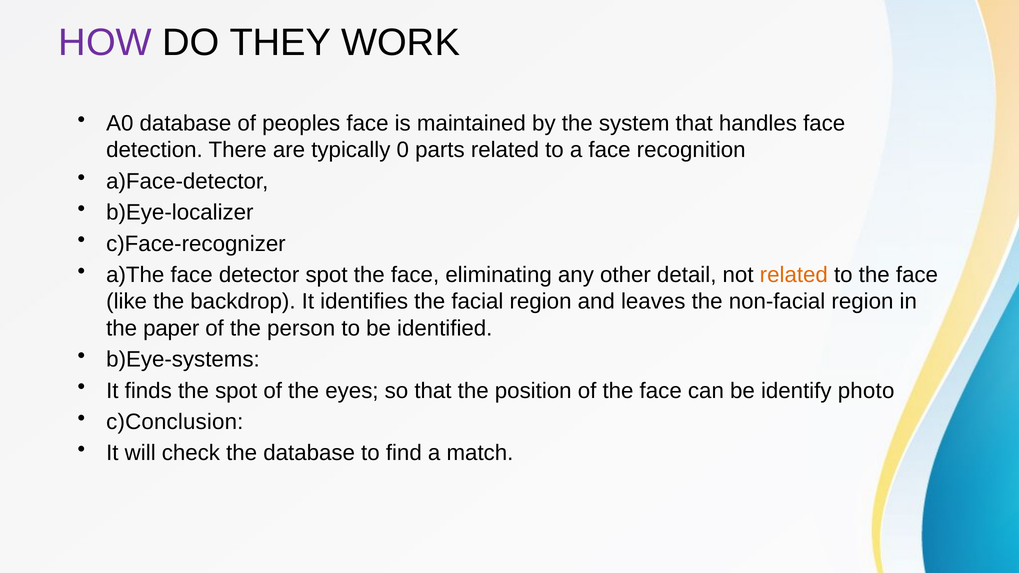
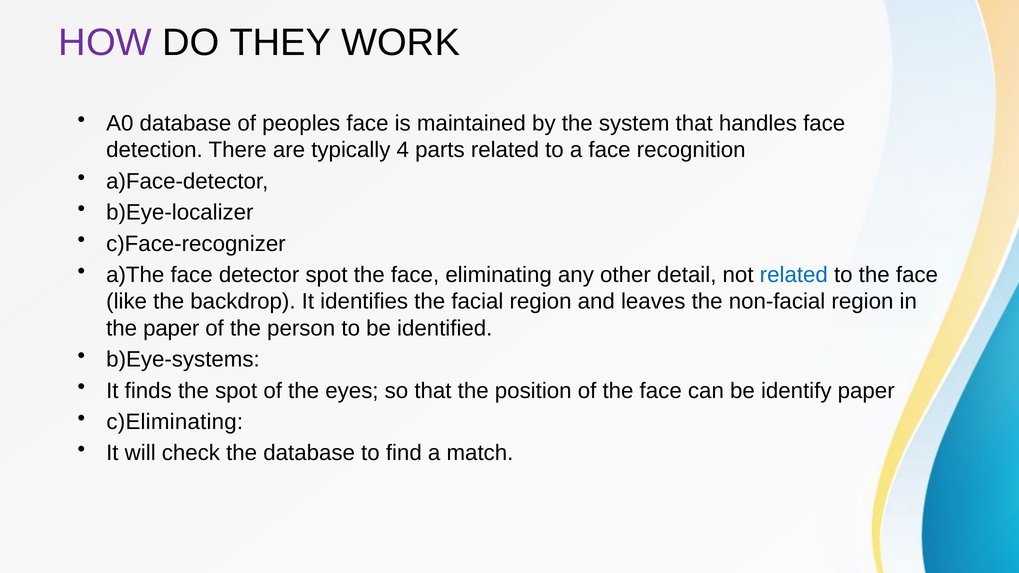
0: 0 -> 4 (403, 150)
related colour: orange -> blue (794, 275)
identify photo: photo -> paper (866, 391)
c)Conclusion: c)Conclusion -> c)Eliminating (175, 422)
